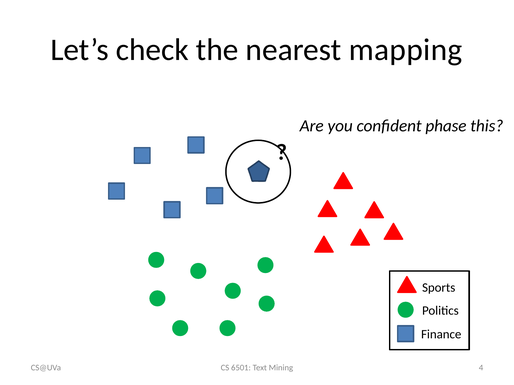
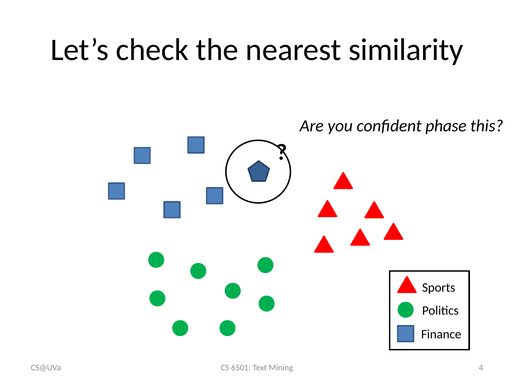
mapping: mapping -> similarity (406, 50)
